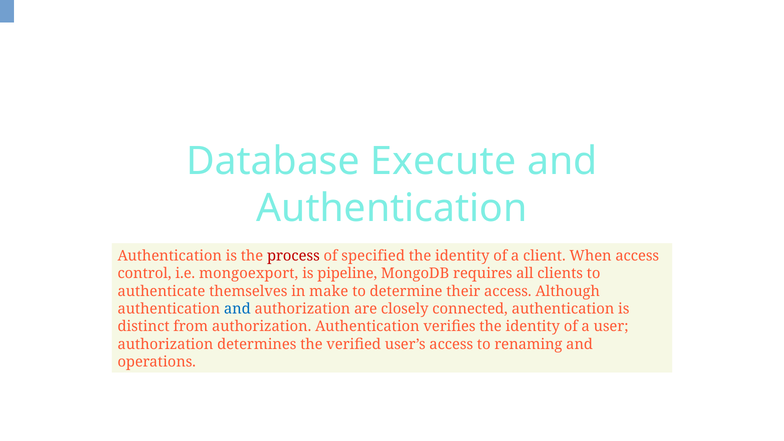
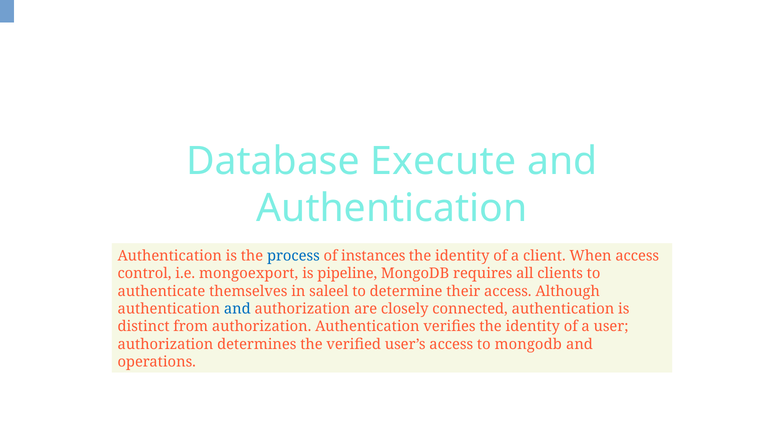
process colour: red -> blue (293, 256)
specified: specified -> instances (373, 256)
make: make -> saleel (329, 291)
to renaming: renaming -> mongodb (528, 344)
